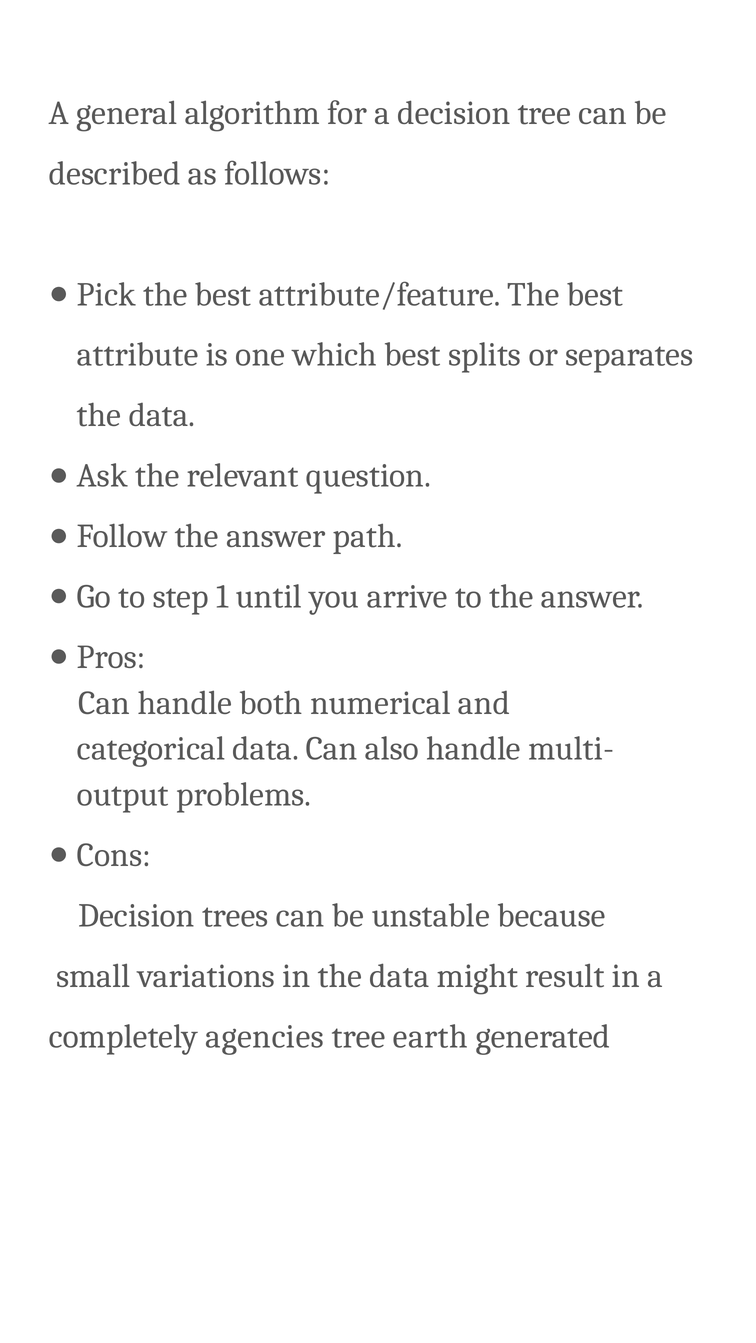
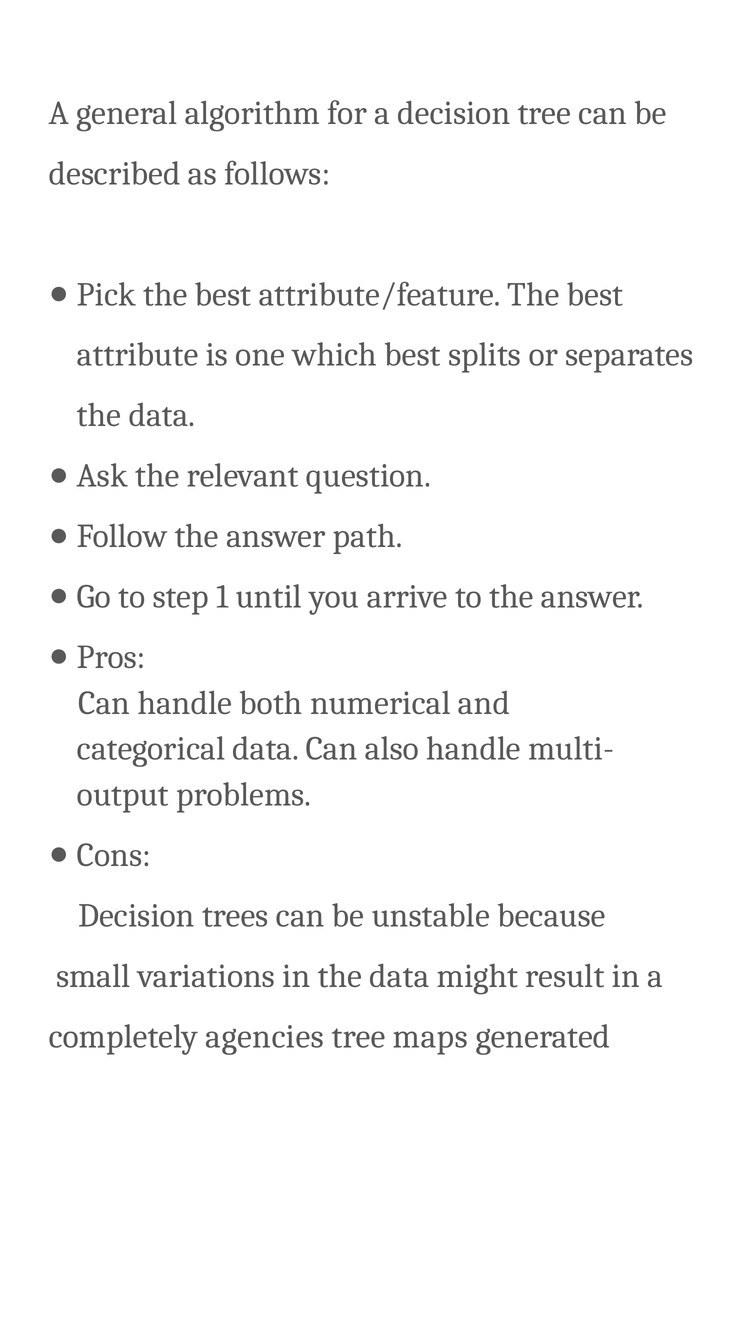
earth: earth -> maps (430, 1037)
